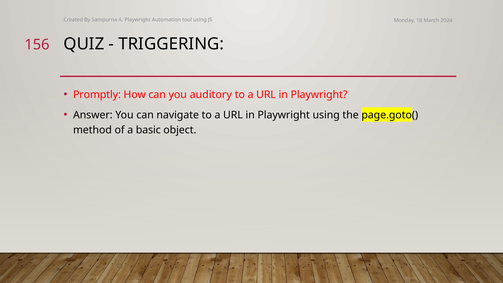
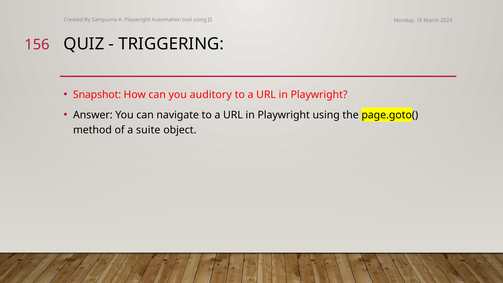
Promptly: Promptly -> Snapshot (97, 95)
basic: basic -> suite (148, 130)
